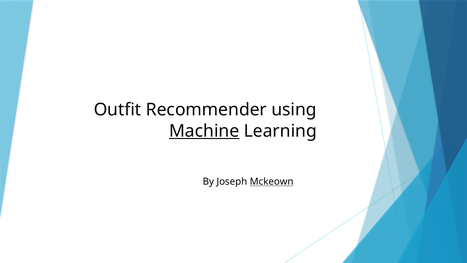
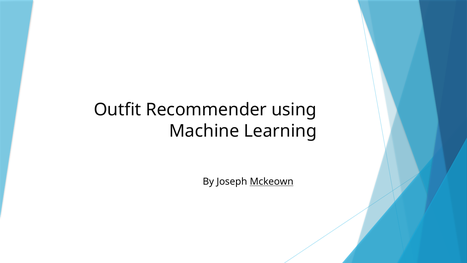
Machine underline: present -> none (204, 131)
